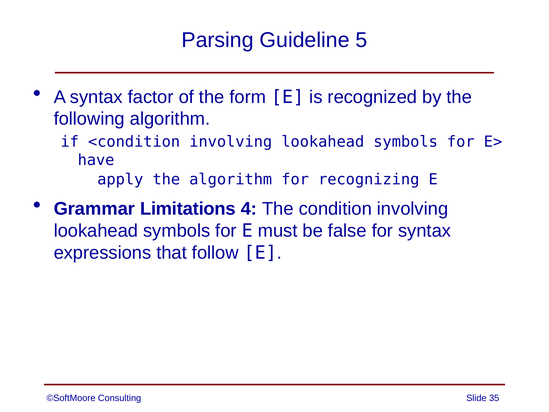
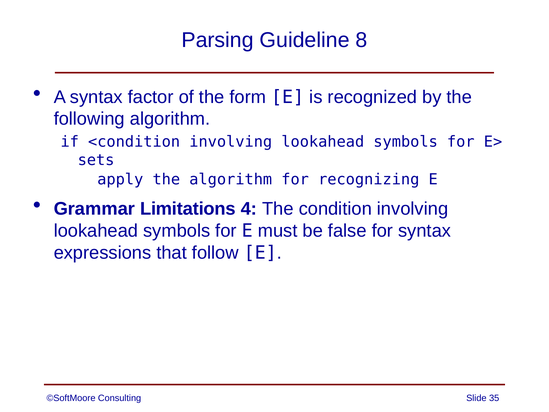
5: 5 -> 8 (361, 40)
have: have -> sets (96, 160)
